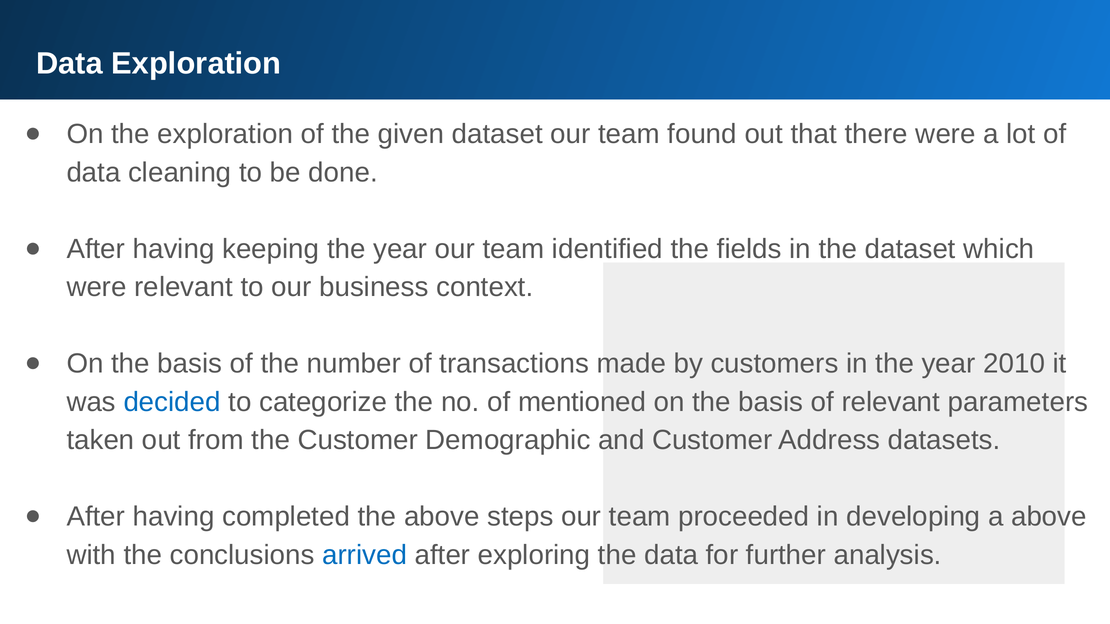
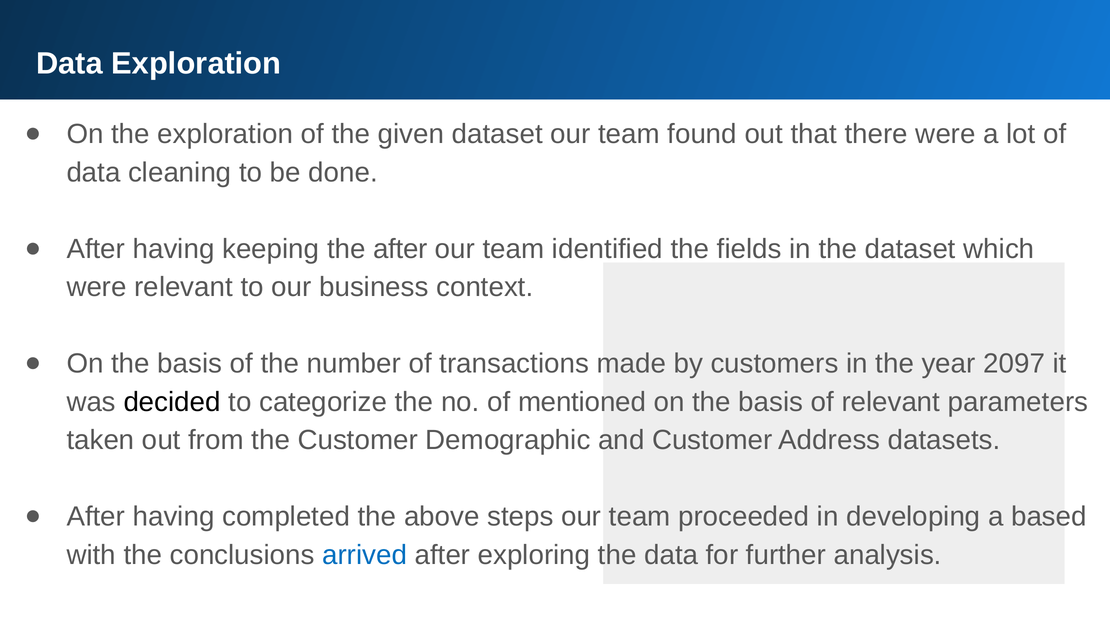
year: year -> after (400, 249)
2010: 2010 -> 2097 (1014, 364)
decided colour: blue -> black (172, 402)
a above: above -> based (1049, 517)
